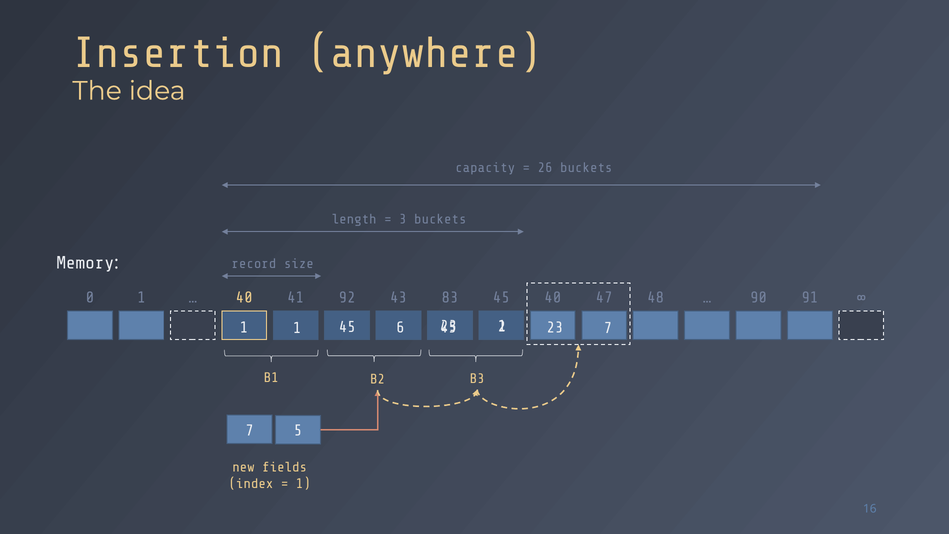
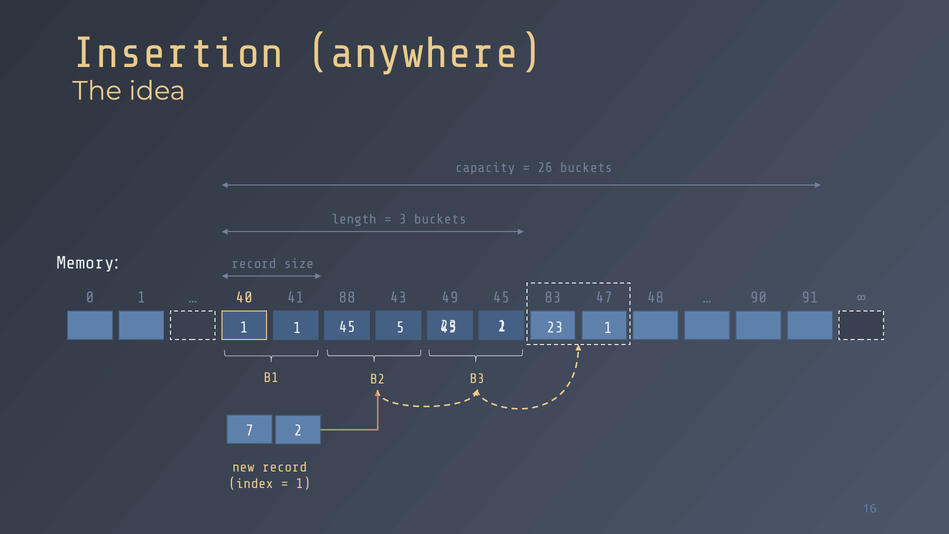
92: 92 -> 88 (347, 298)
83: 83 -> 49 (450, 298)
43 40: 40 -> 83 (553, 298)
6: 6 -> 5 (400, 327)
23 7: 7 -> 1 (608, 328)
7 5: 5 -> 2 (298, 431)
new fields: fields -> record (285, 467)
